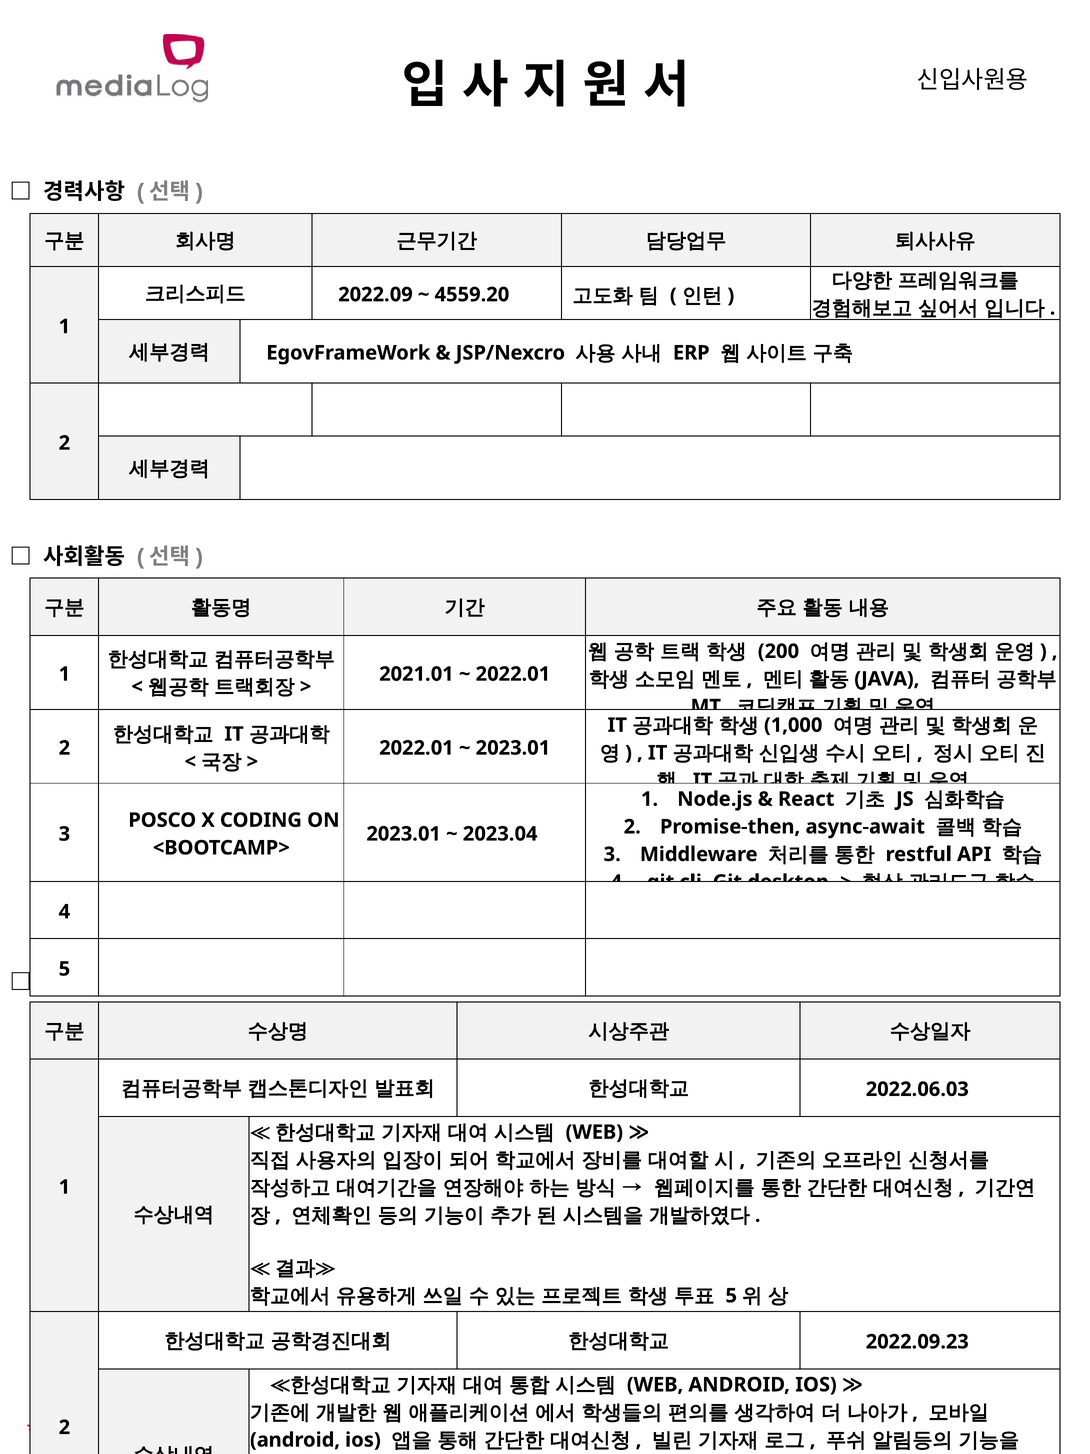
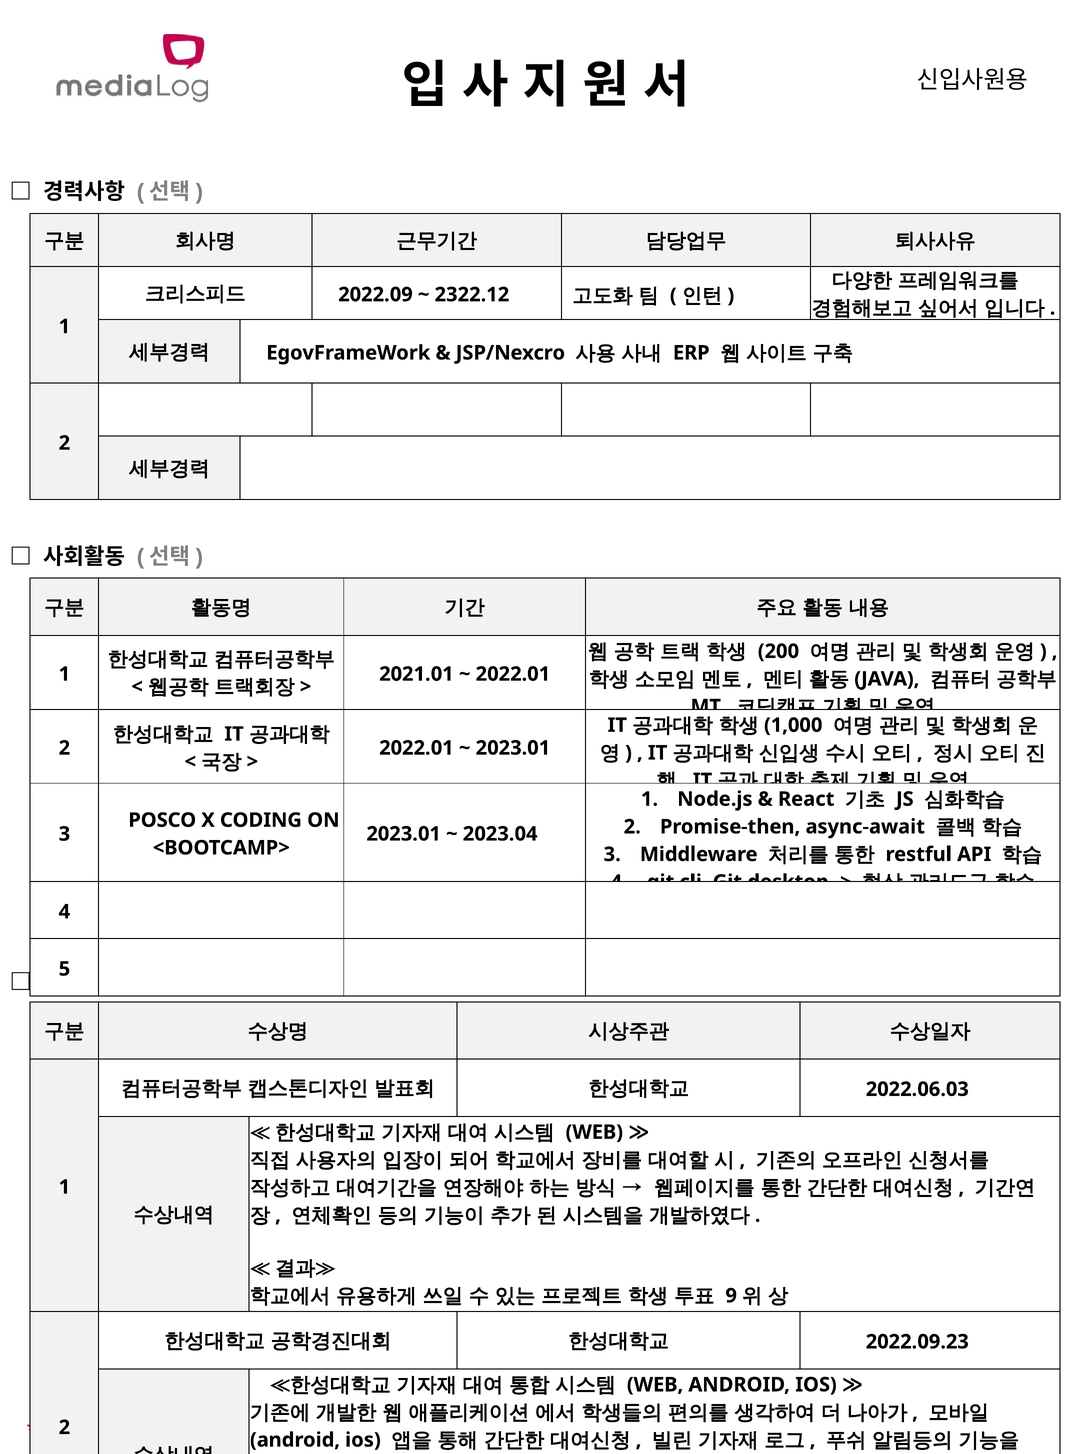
4559.20: 4559.20 -> 2322.12 (472, 294)
5: 5 -> 9 (731, 1295)
